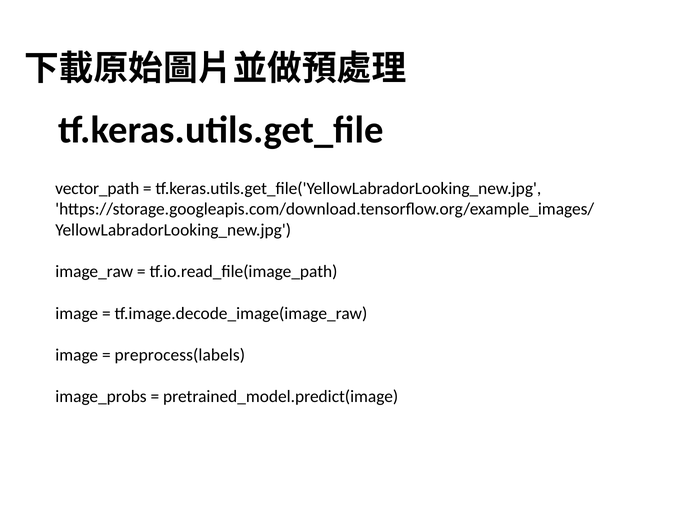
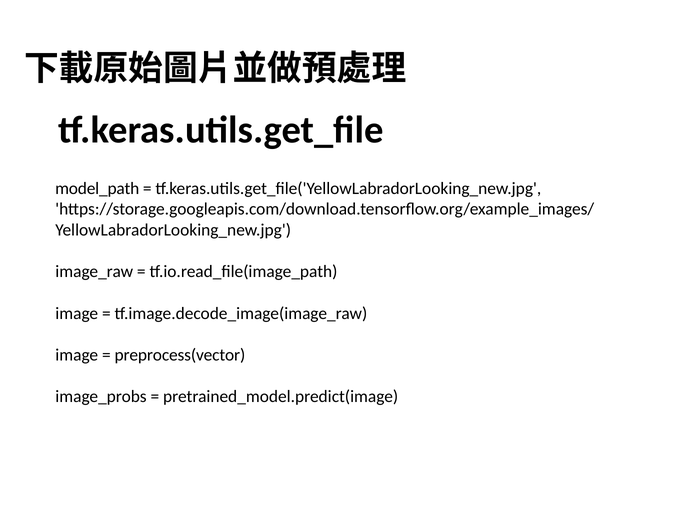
vector_path: vector_path -> model_path (97, 188)
preprocess(labels: preprocess(labels -> preprocess(vector (180, 355)
